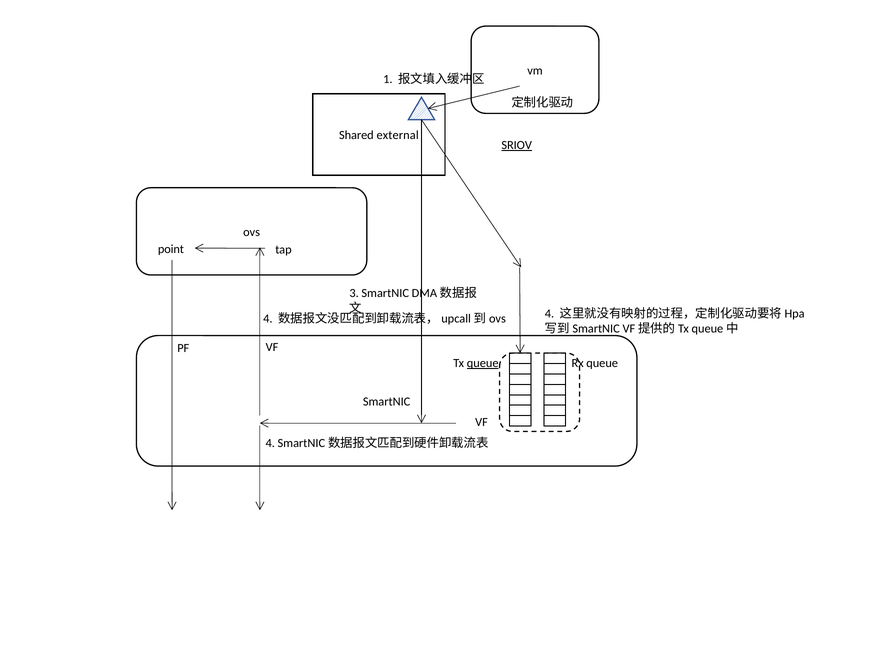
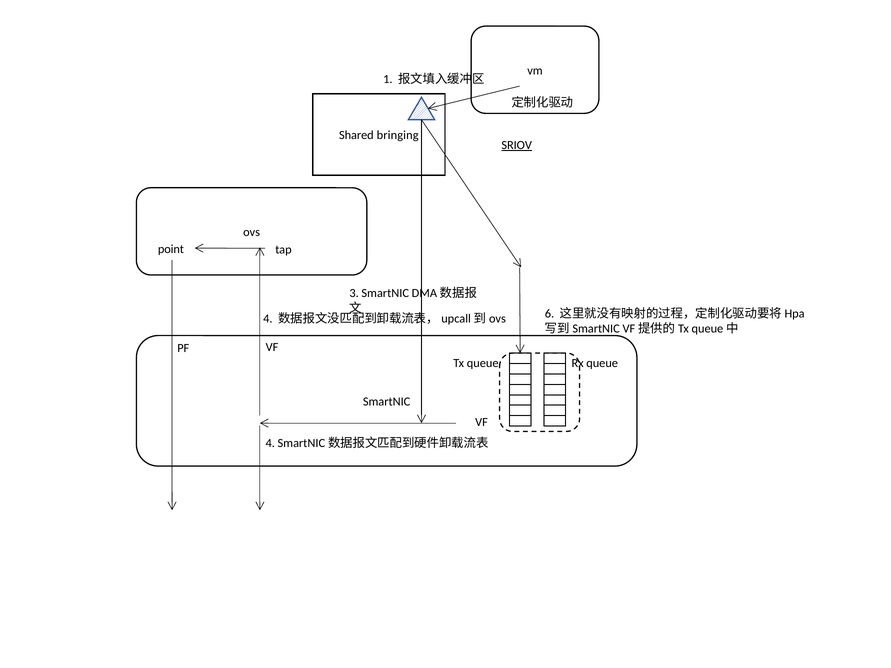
external: external -> bringing (398, 135)
4: 4 -> 6 (549, 314)
queue underline: present -> none (483, 363)
